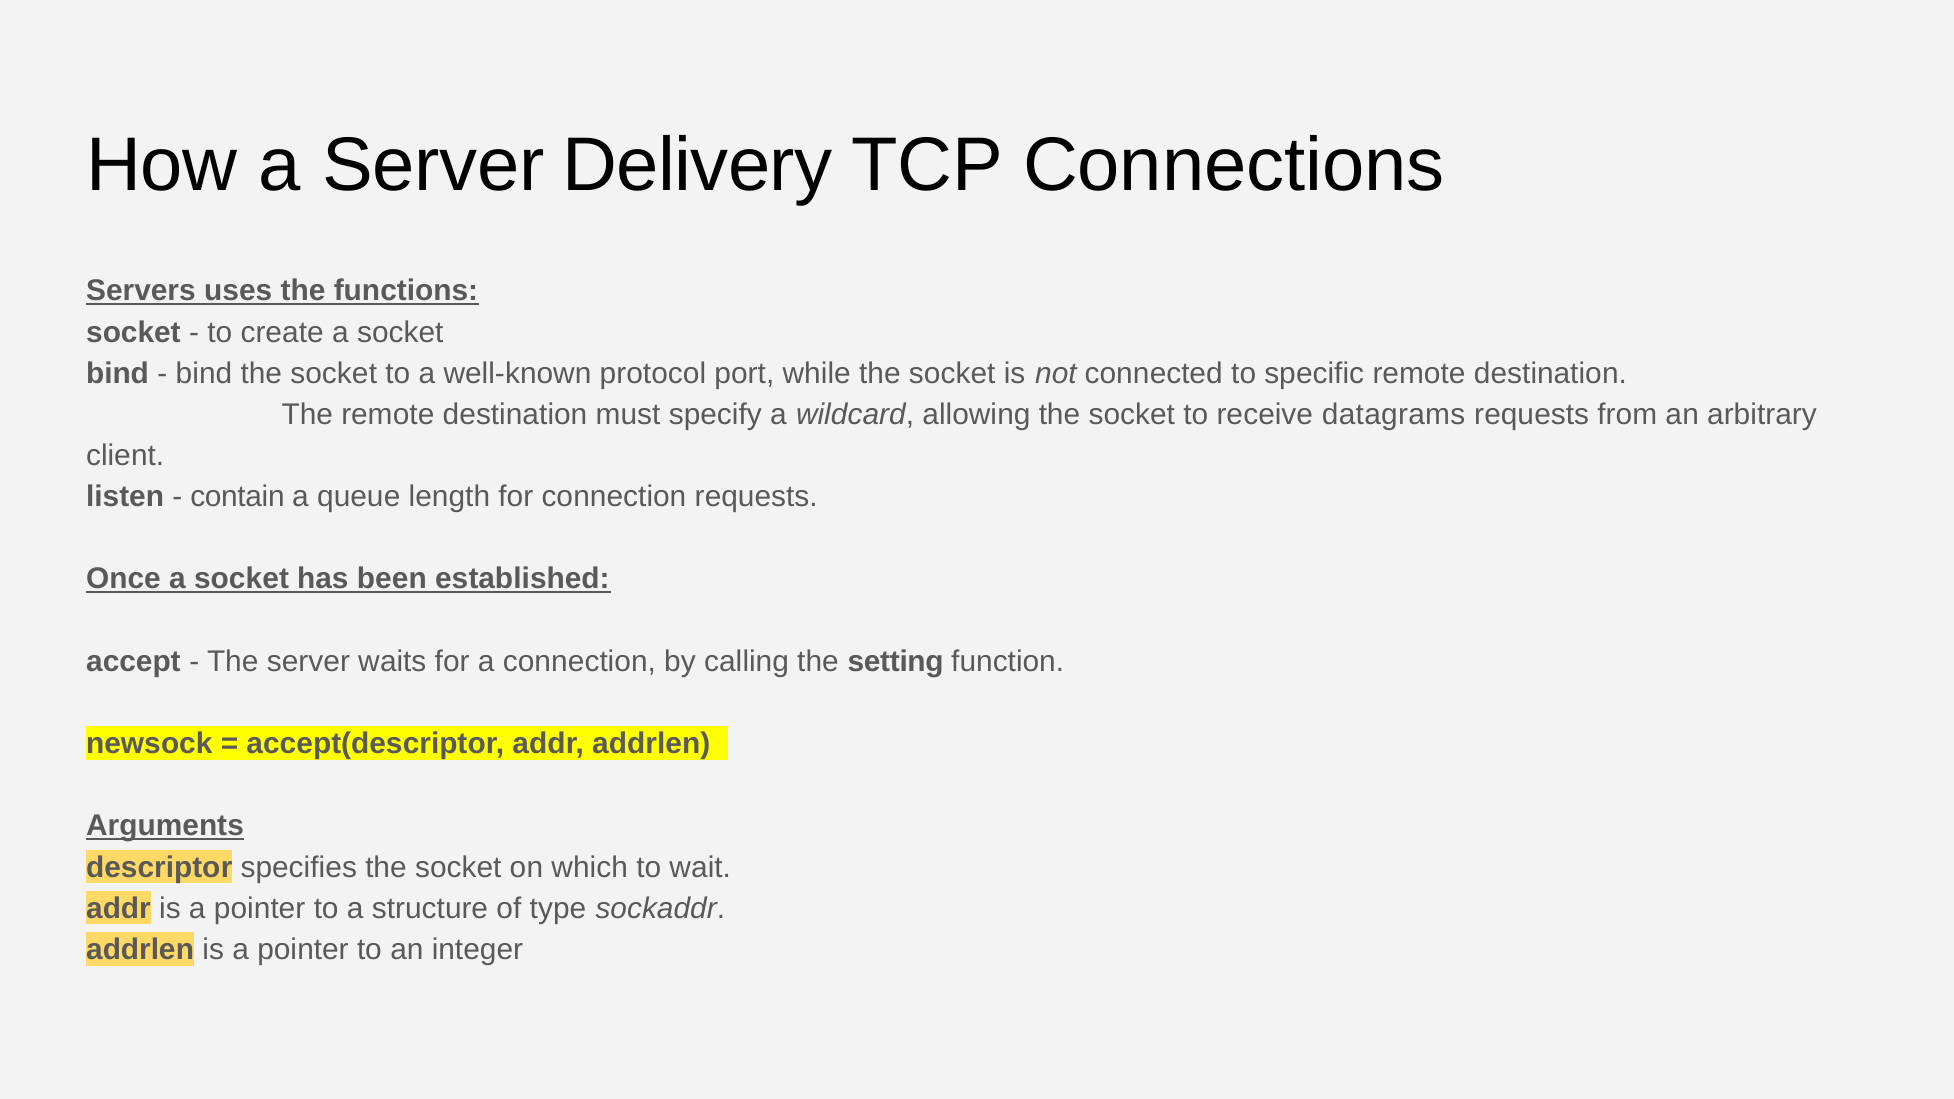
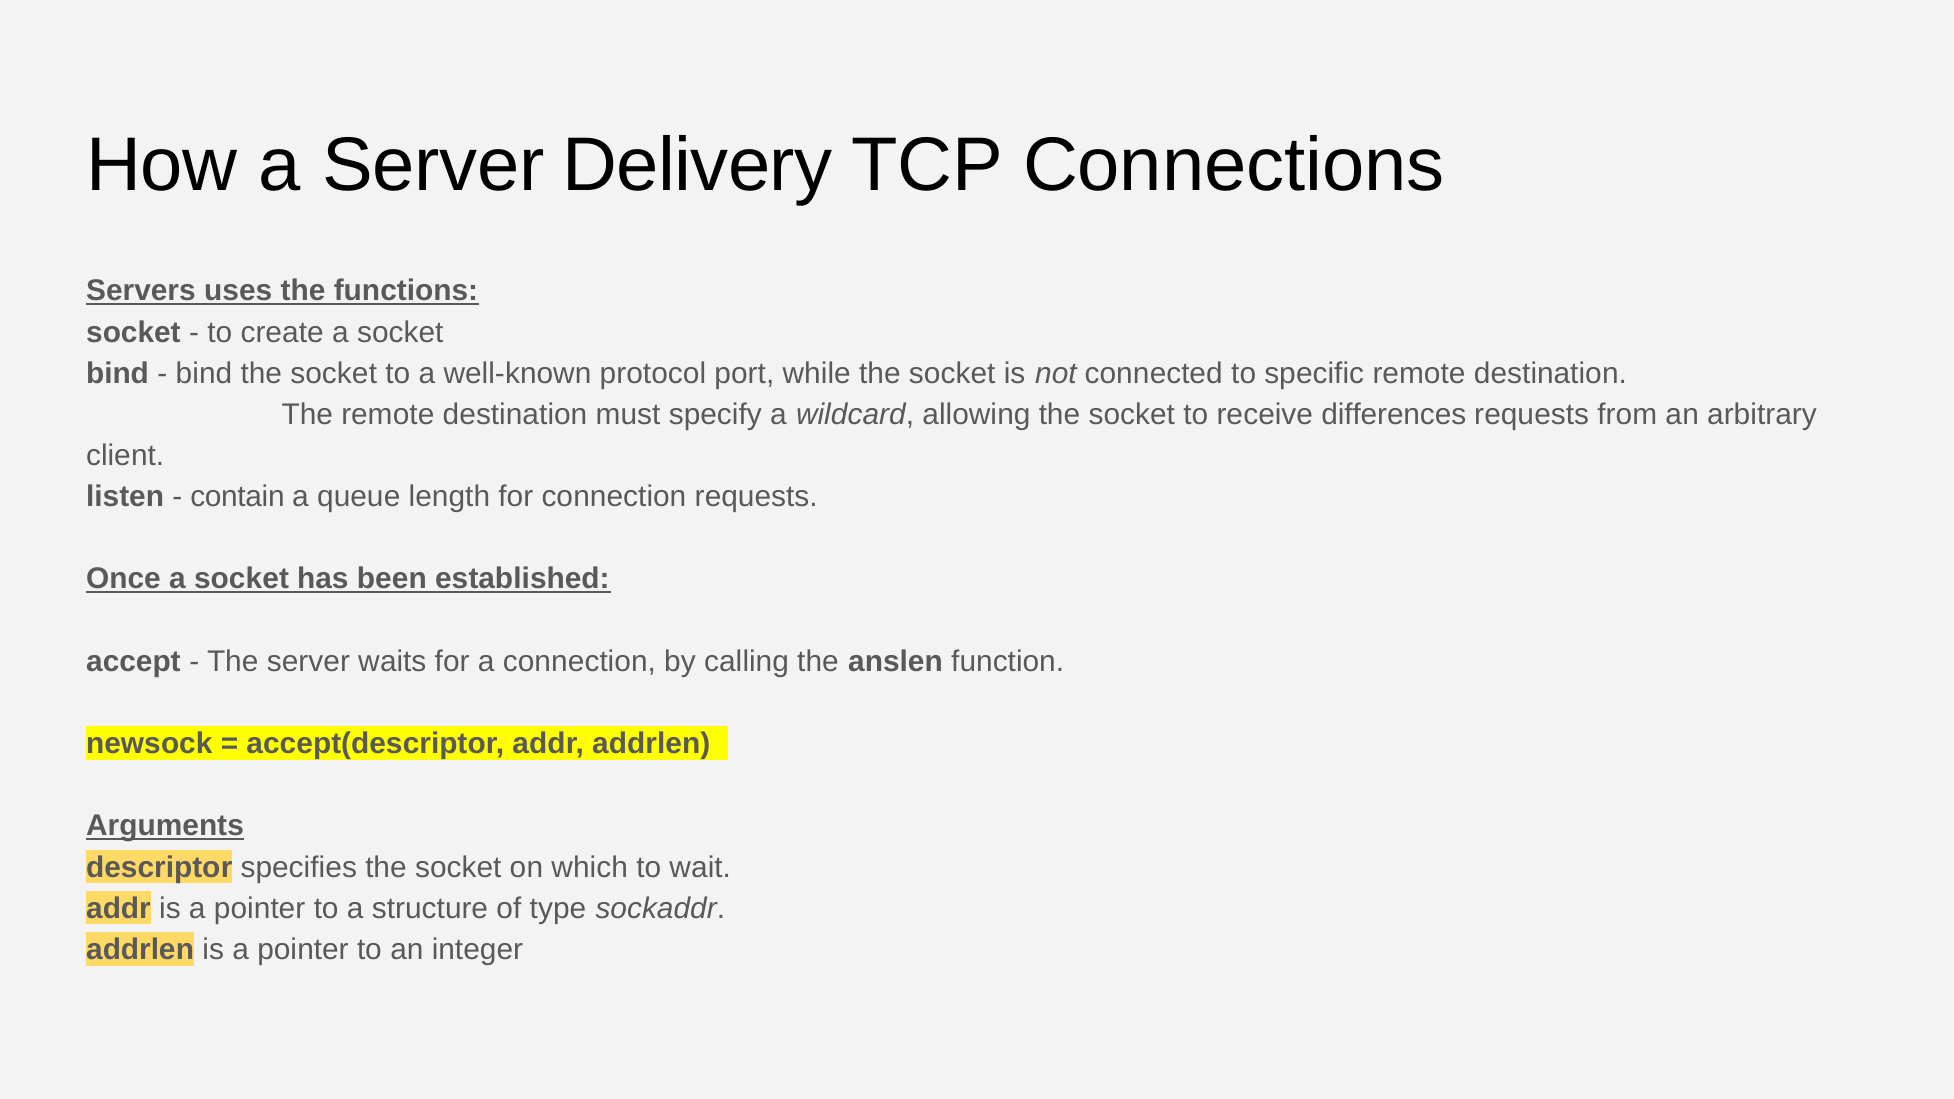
datagrams: datagrams -> differences (1394, 415)
setting: setting -> anslen (895, 662)
